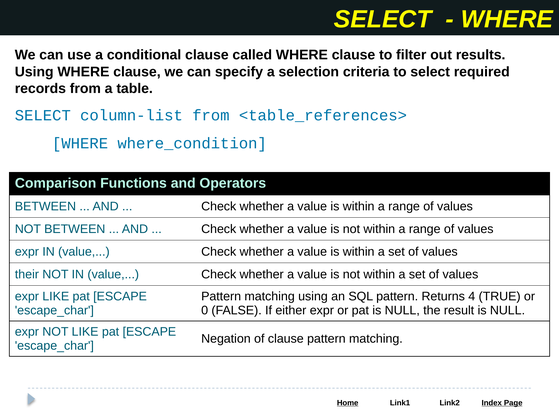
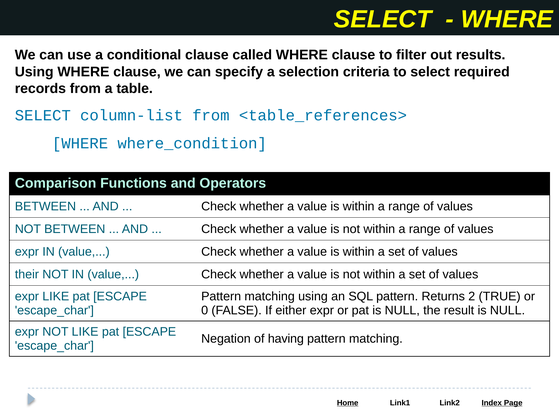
4: 4 -> 2 (472, 297)
of clause: clause -> having (286, 339)
